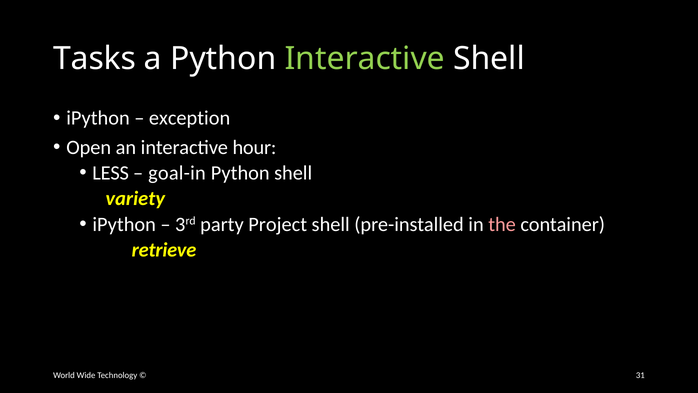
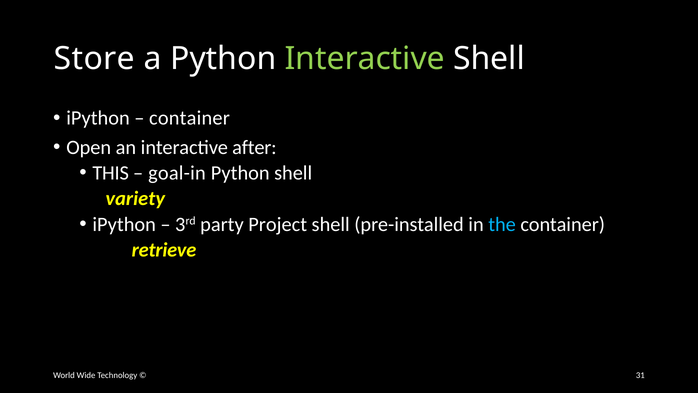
Tasks: Tasks -> Store (94, 59)
exception: exception -> container (189, 118)
hour: hour -> after (254, 147)
LESS: LESS -> THIS (111, 173)
the colour: pink -> light blue (502, 224)
